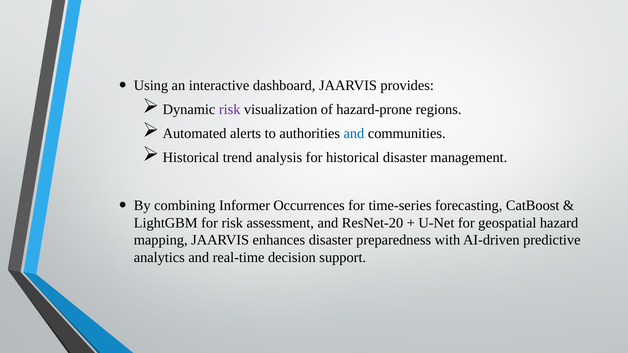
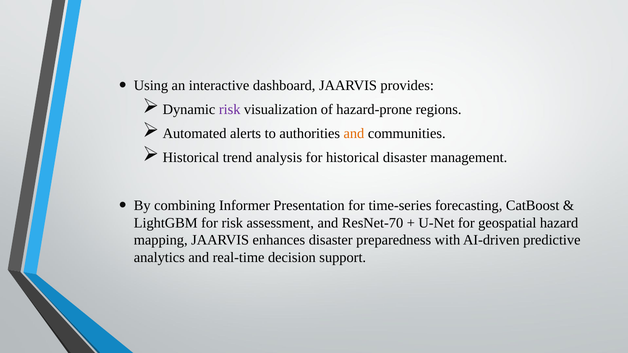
and colour: blue -> orange (354, 134)
Occurrences: Occurrences -> Presentation (309, 206)
ResNet-20: ResNet-20 -> ResNet-70 (373, 223)
